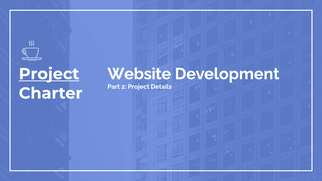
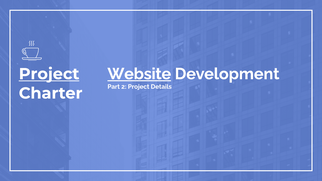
Website underline: none -> present (139, 74)
